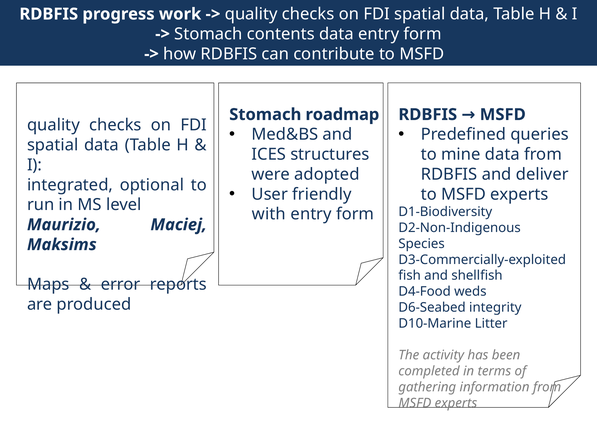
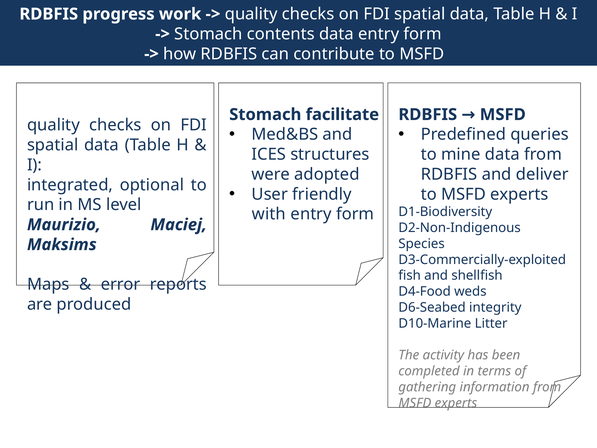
roadmap: roadmap -> facilitate (342, 114)
